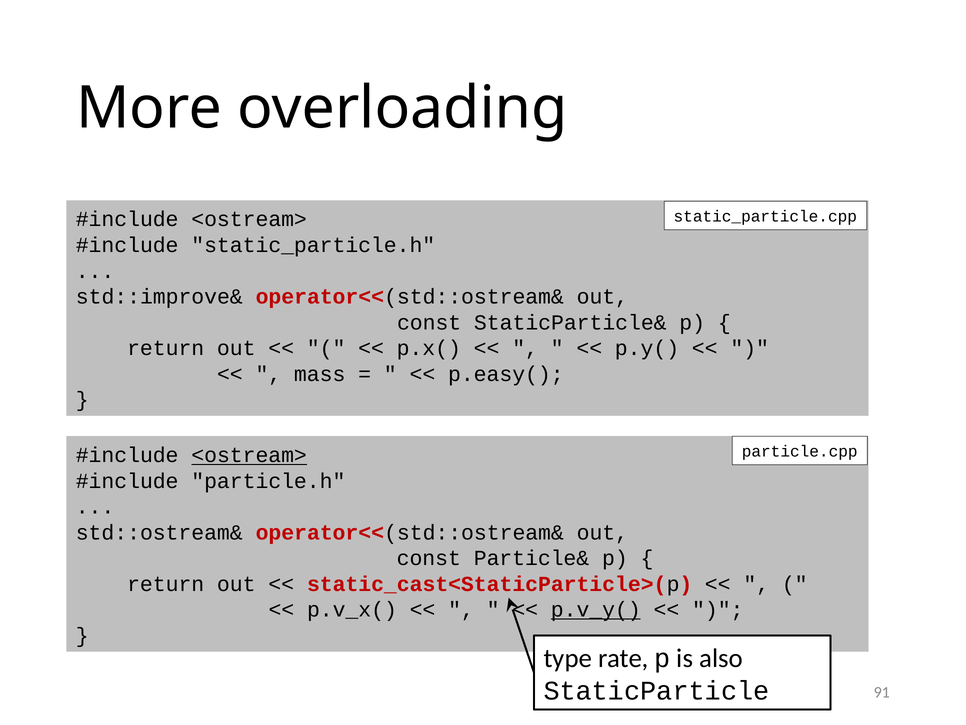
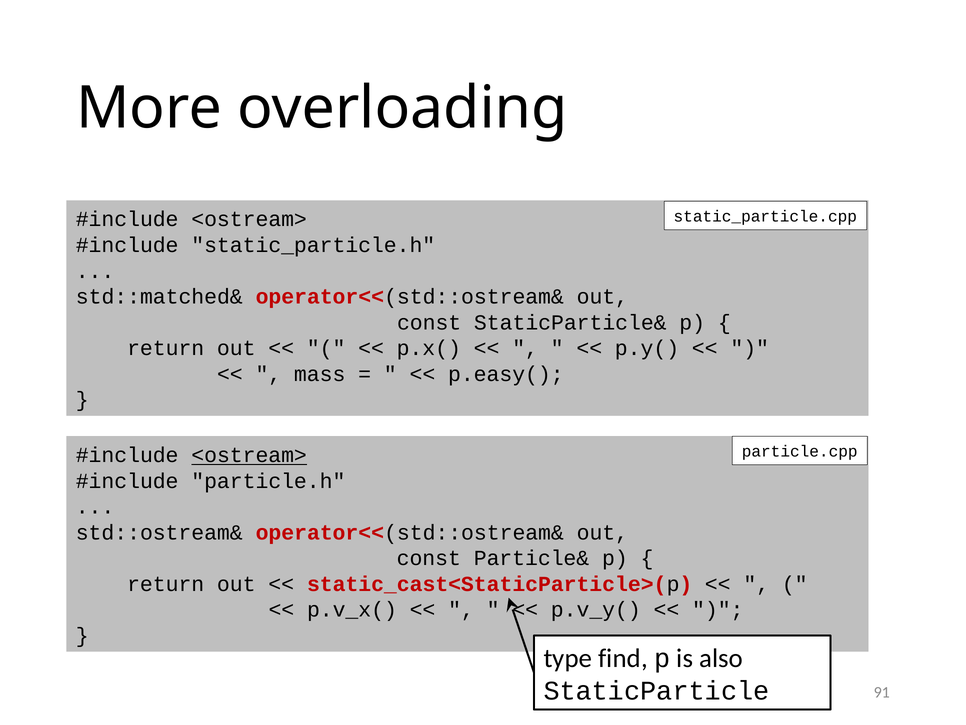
std::improve&: std::improve& -> std::matched& (159, 296)
p.v_y( underline: present -> none (596, 609)
rate: rate -> find (623, 658)
